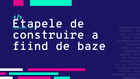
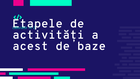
construire: construire -> activități (48, 35)
fiind: fiind -> acest (30, 46)
